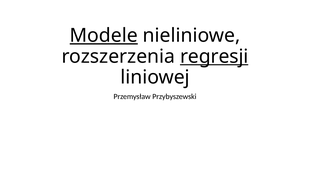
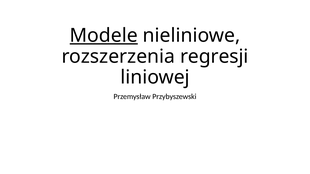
regresji underline: present -> none (214, 57)
